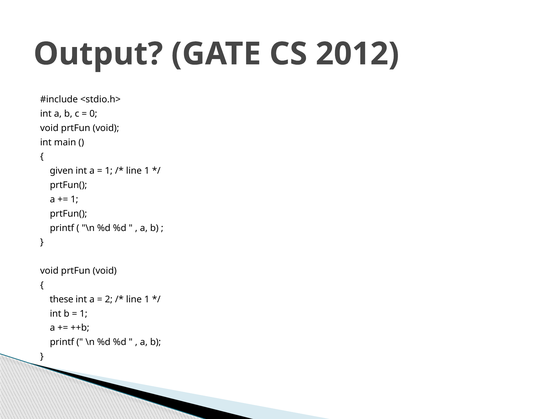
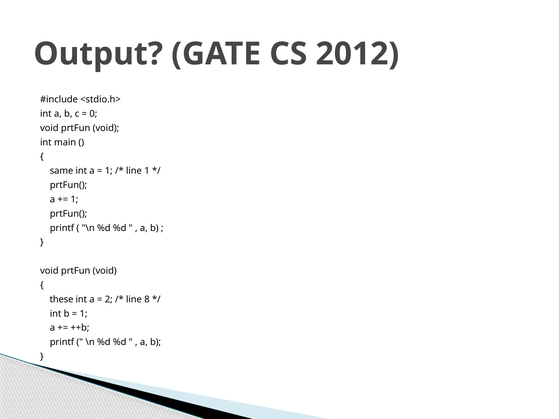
given: given -> same (62, 171)
1: 1 -> 8 (147, 300)
